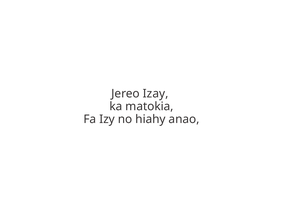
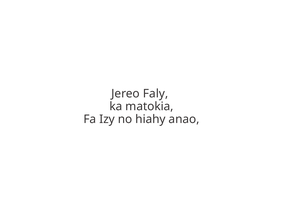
Izay: Izay -> Faly (156, 93)
